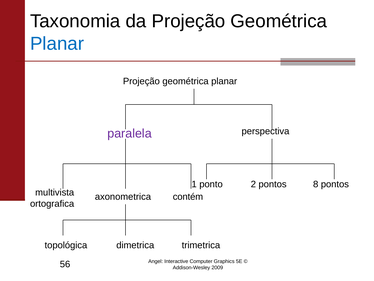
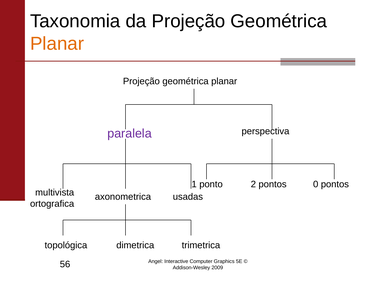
Planar colour: blue -> orange (57, 44)
8: 8 -> 0 (316, 184)
contém: contém -> usadas (188, 197)
